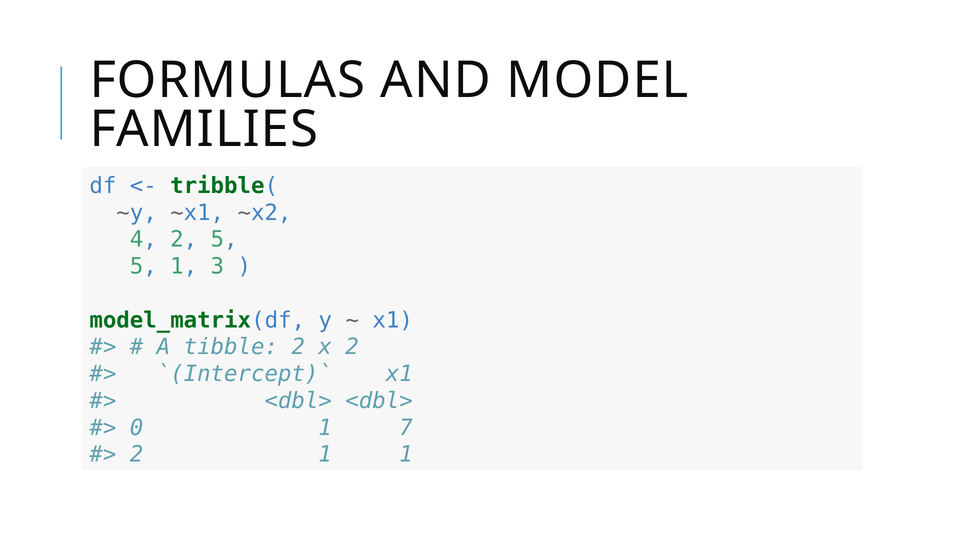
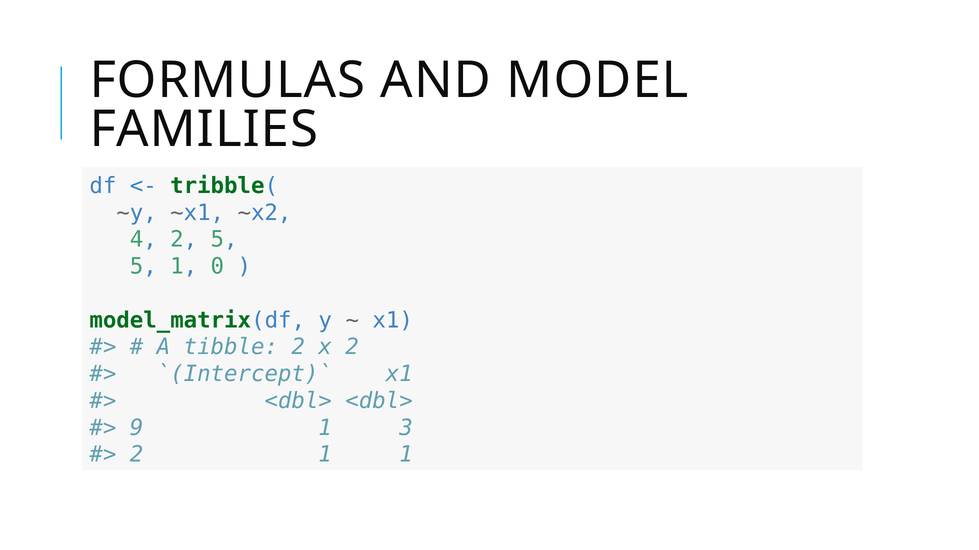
3: 3 -> 0 (217, 267)
0: 0 -> 9 (137, 428)
7: 7 -> 3 (406, 428)
